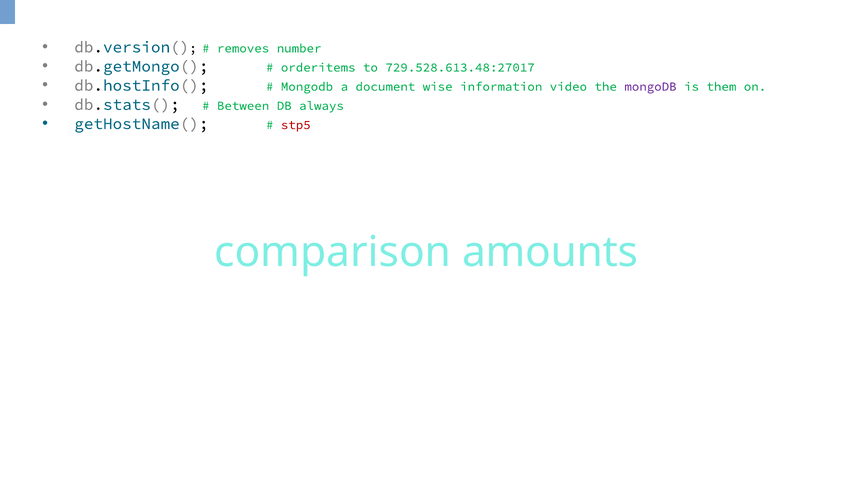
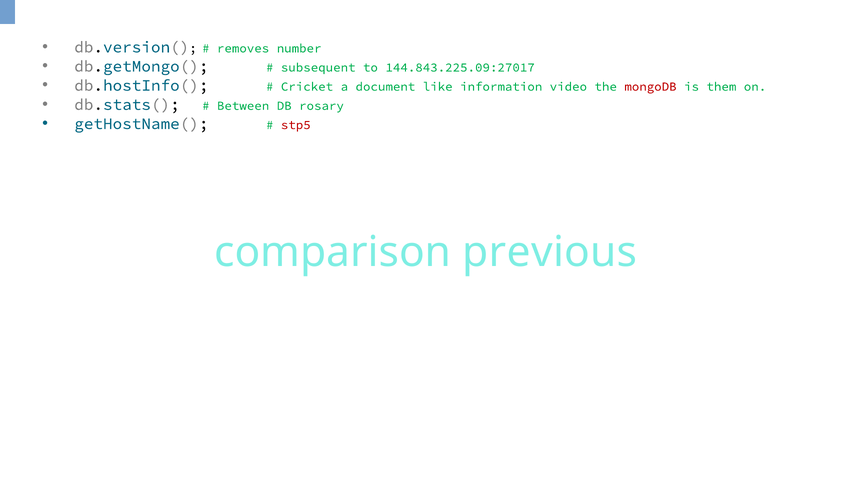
orderitems: orderitems -> subsequent (318, 67)
729.528.613.48:27017: 729.528.613.48:27017 -> 144.843.225.09:27017 (460, 67)
Mongodb: Mongodb -> Cricket (307, 87)
wise: wise -> like (438, 87)
mongoDB colour: purple -> red (650, 87)
always: always -> rosary (321, 106)
amounts: amounts -> previous (550, 252)
